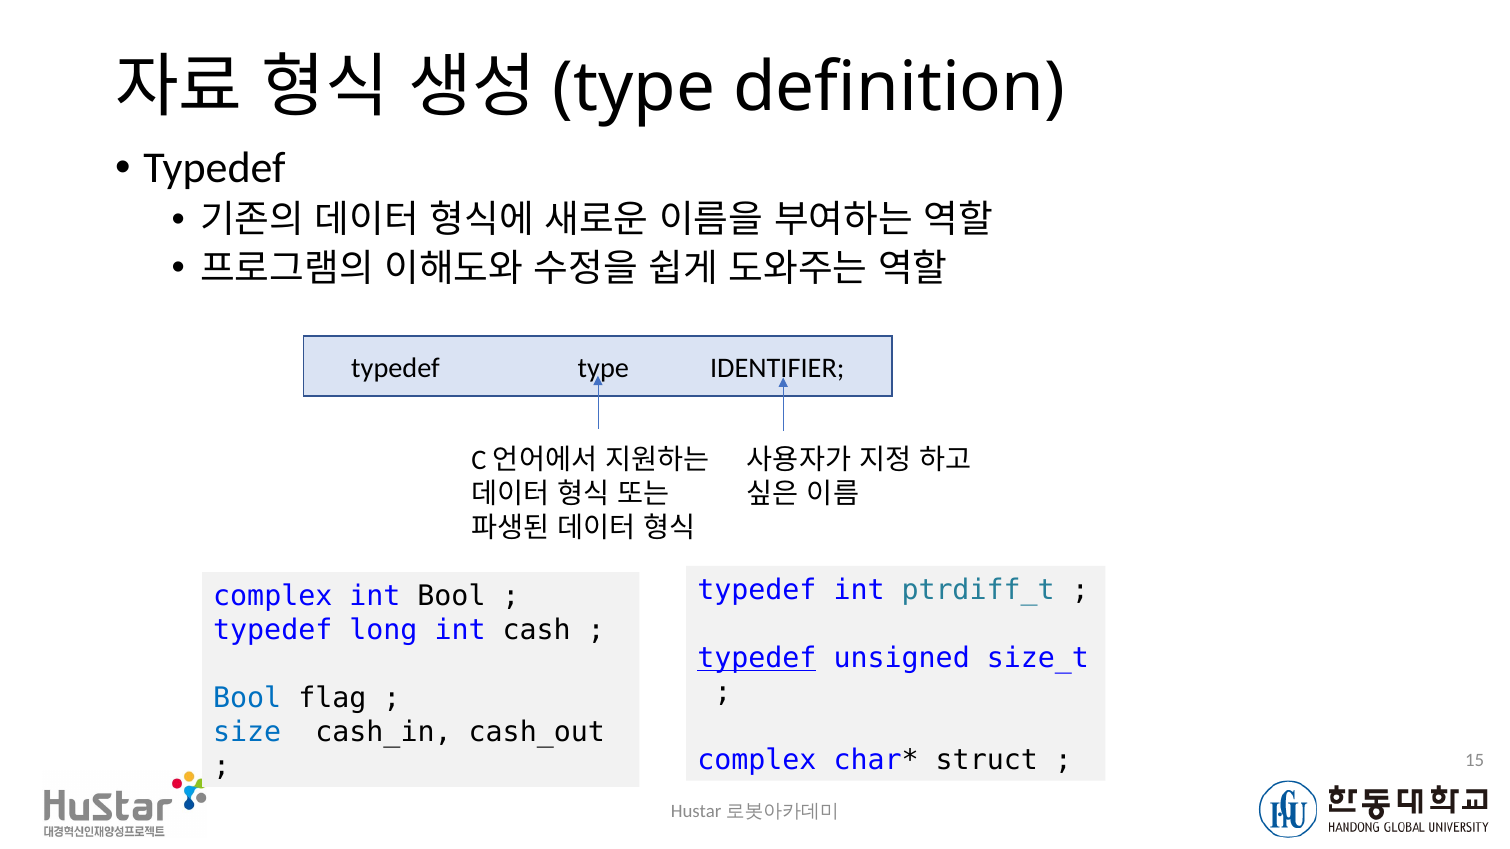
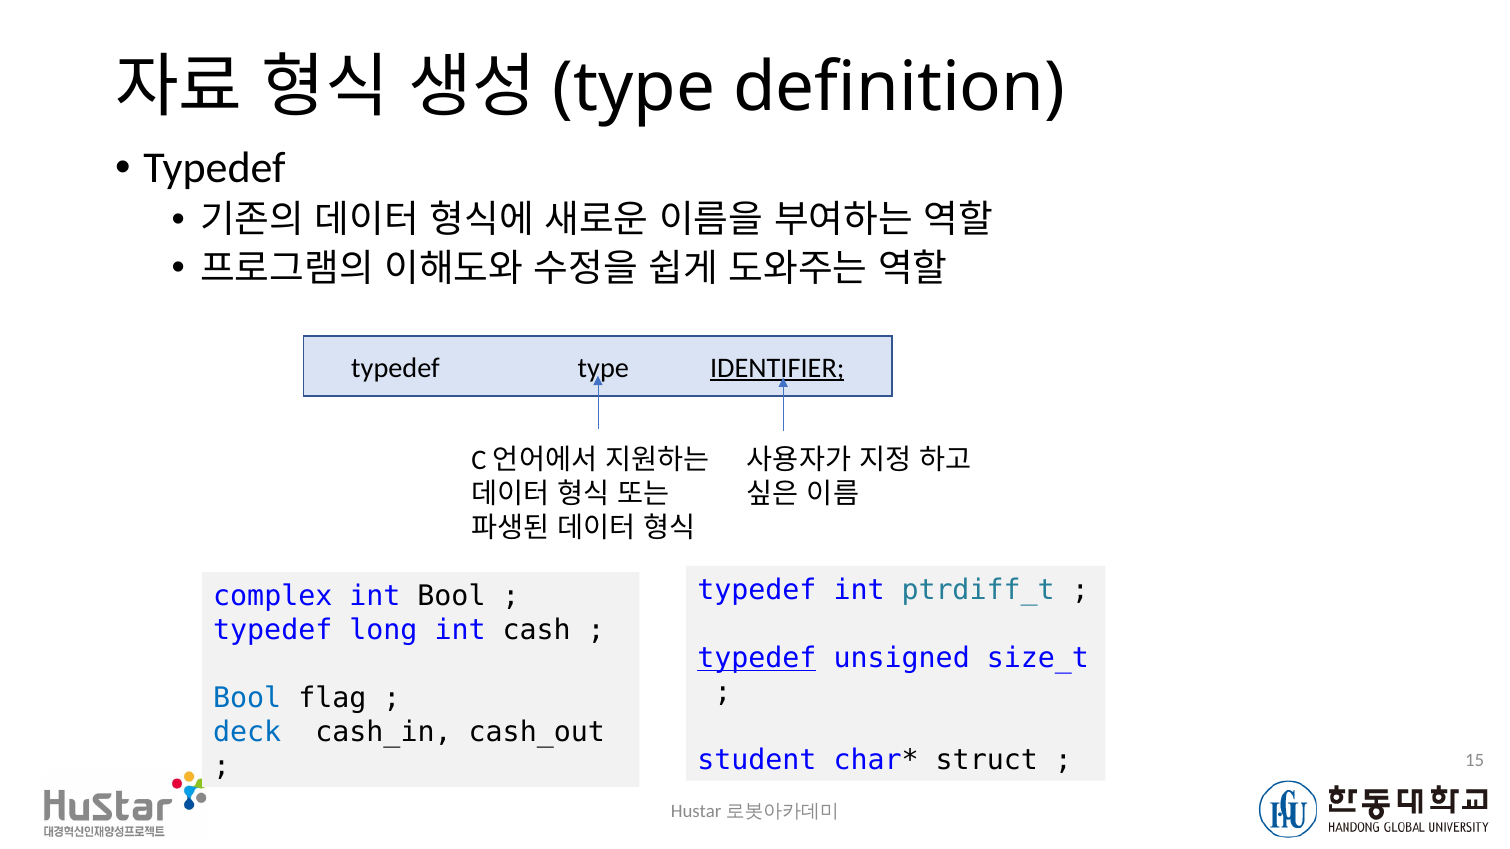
IDENTIFIER underline: none -> present (777, 368)
size: size -> deck (247, 733)
complex: complex -> student (757, 760)
